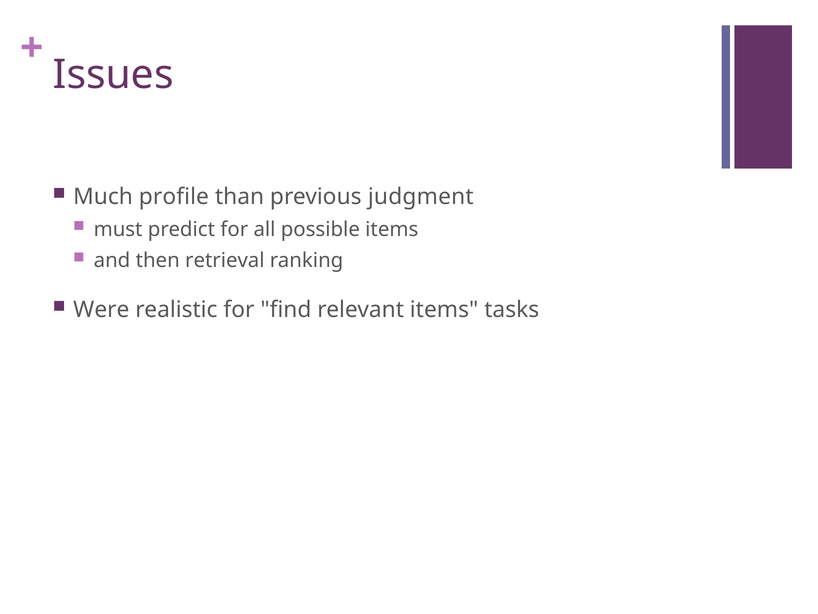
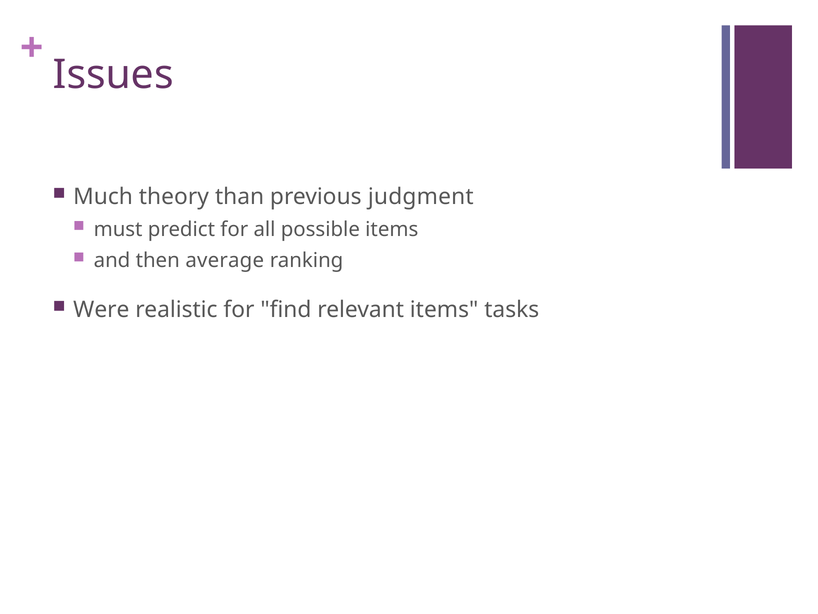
profile: profile -> theory (174, 197)
retrieval: retrieval -> average (225, 260)
